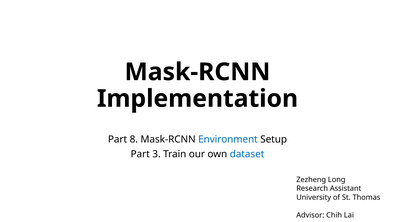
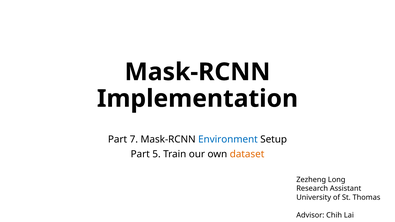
8: 8 -> 7 (134, 139)
3: 3 -> 5 (157, 154)
dataset colour: blue -> orange (247, 154)
